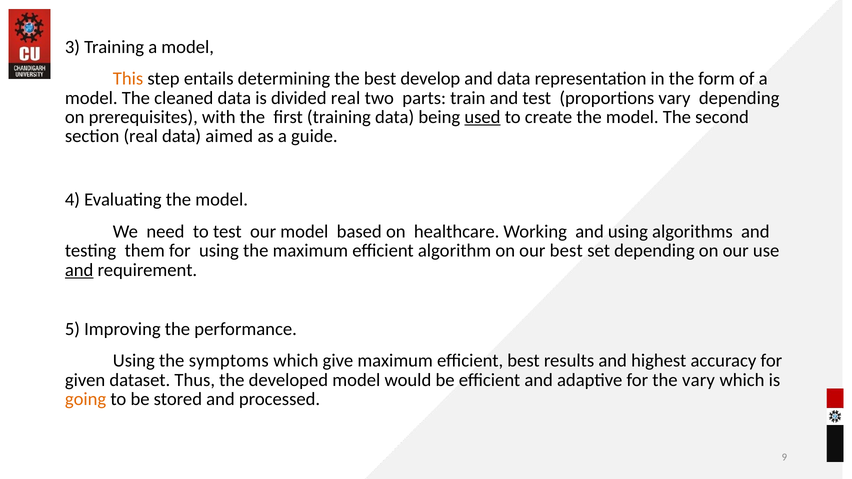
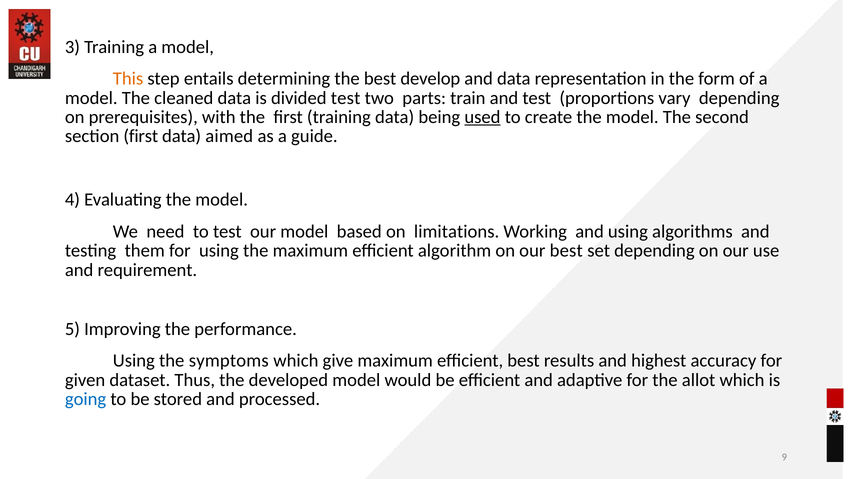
divided real: real -> test (346, 98)
section real: real -> first (141, 136)
healthcare: healthcare -> limitations (457, 232)
and underline: present -> none (79, 270)
the vary: vary -> allot (699, 380)
going colour: orange -> blue (86, 399)
